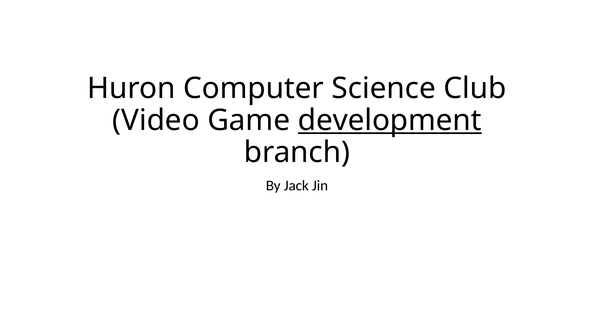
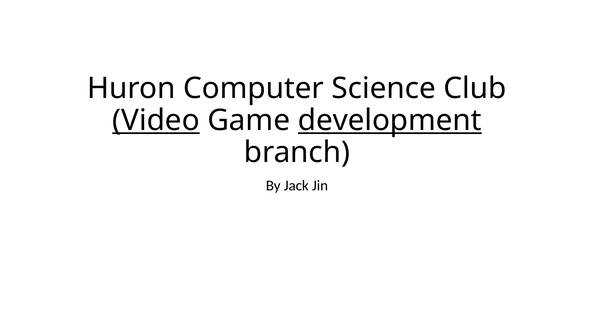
Video underline: none -> present (156, 120)
